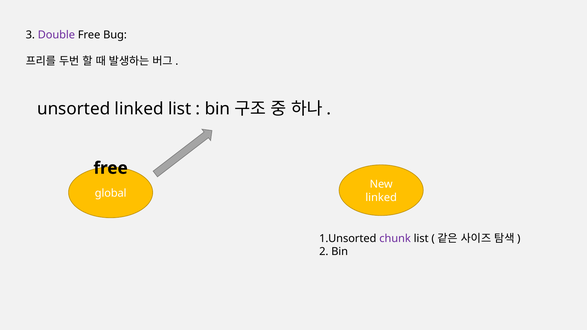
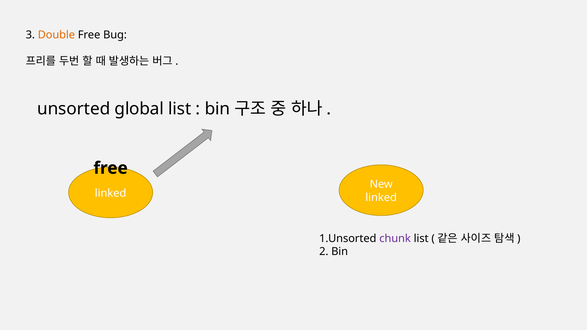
Double colour: purple -> orange (56, 35)
unsorted linked: linked -> global (139, 109)
global: global -> linked (111, 193)
